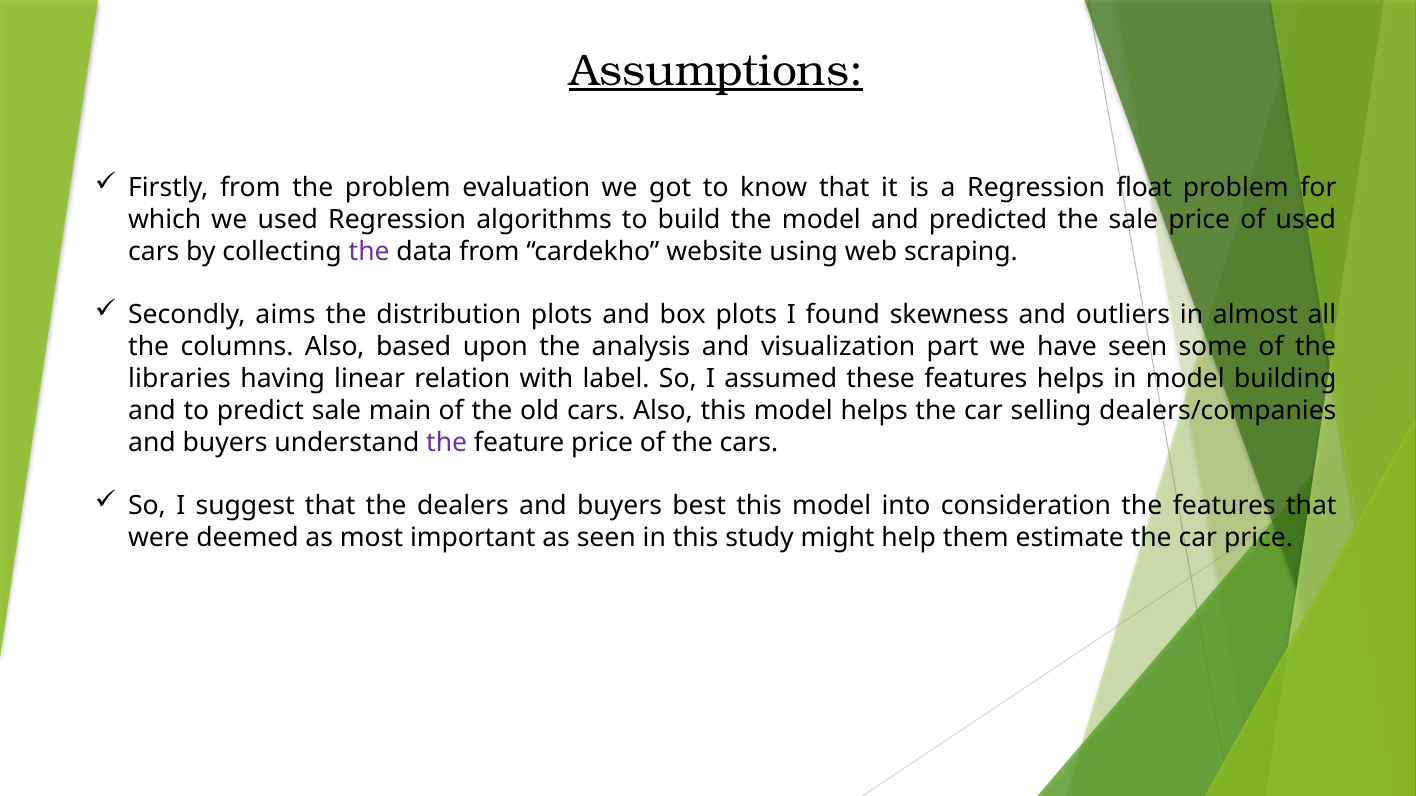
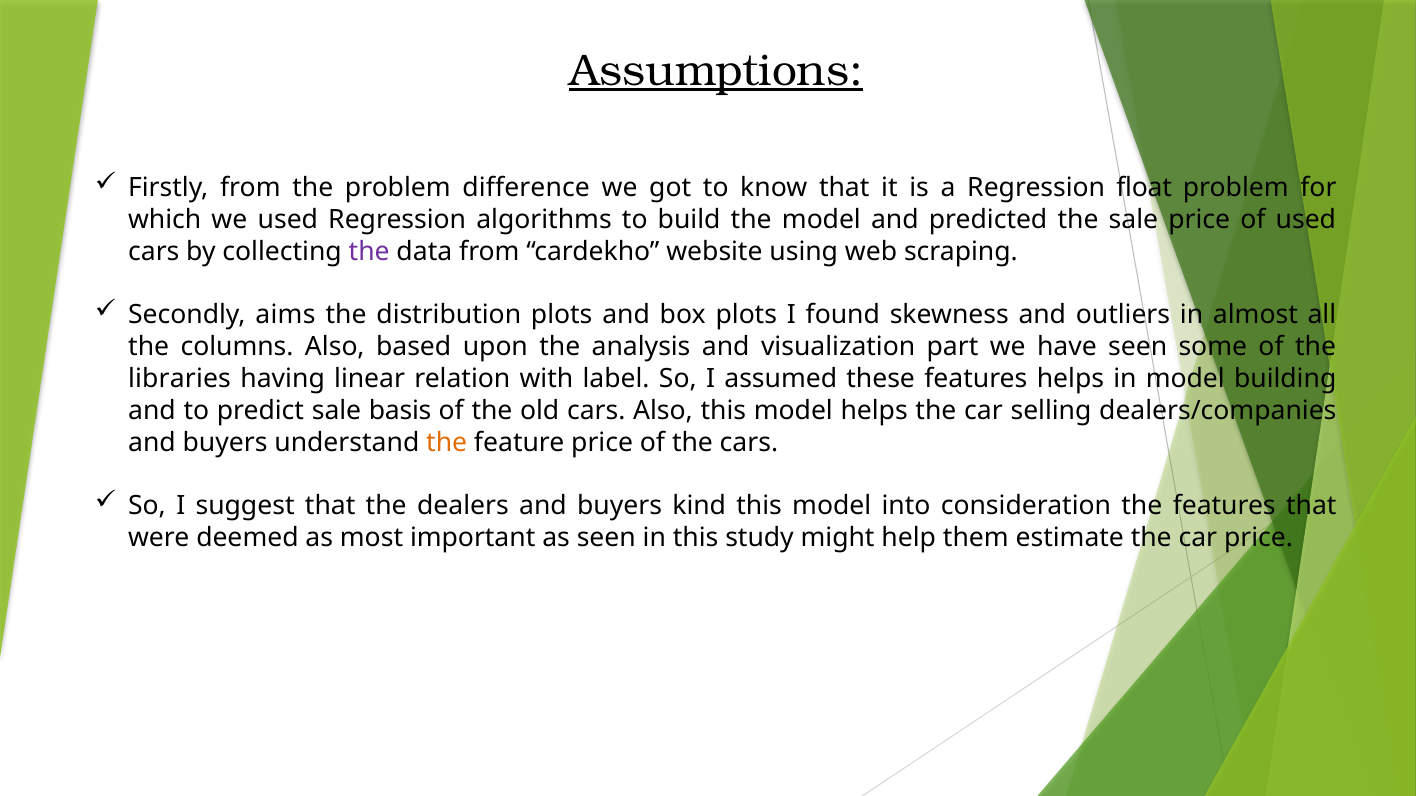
evaluation: evaluation -> difference (526, 188)
main: main -> basis (400, 411)
the colour: purple -> orange (447, 443)
best: best -> kind (699, 506)
